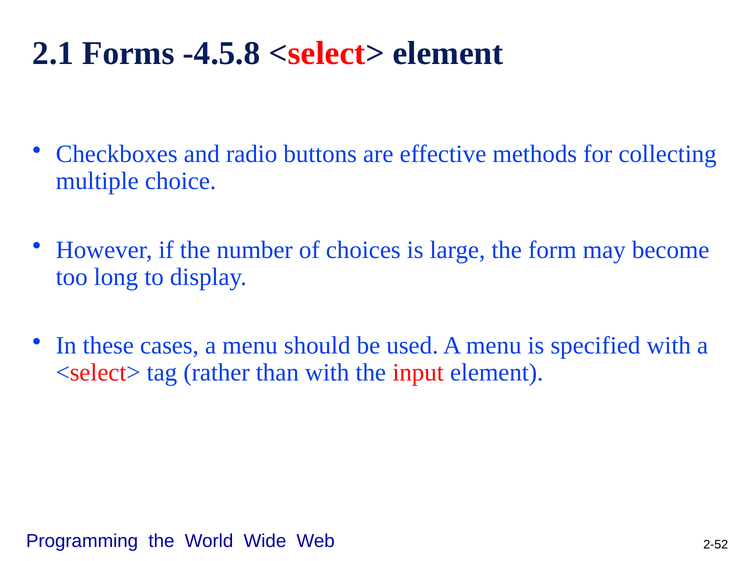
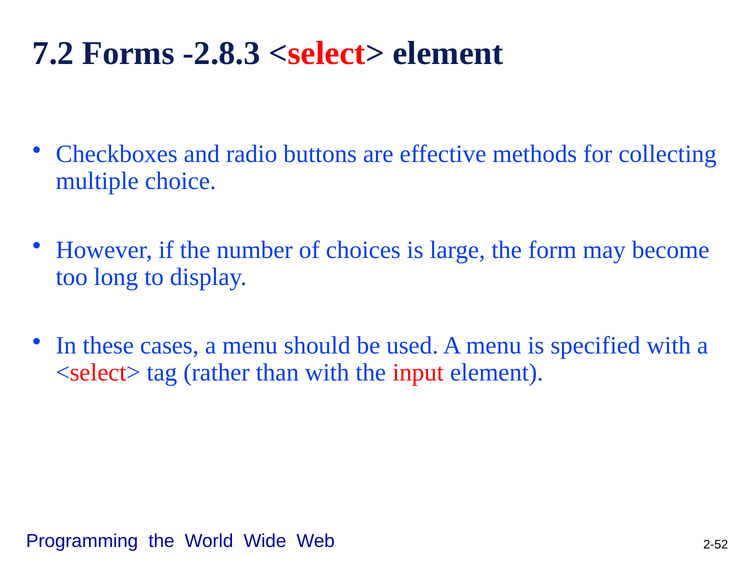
2.1: 2.1 -> 7.2 (53, 53)
-4.5.8: -4.5.8 -> -2.8.3 (222, 53)
